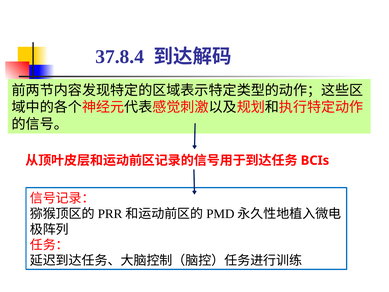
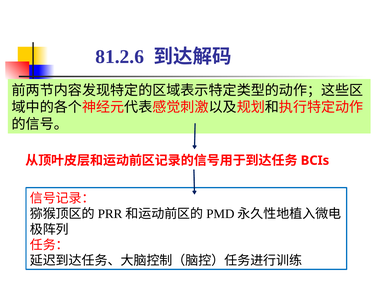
37.8.4: 37.8.4 -> 81.2.6 (120, 57)
